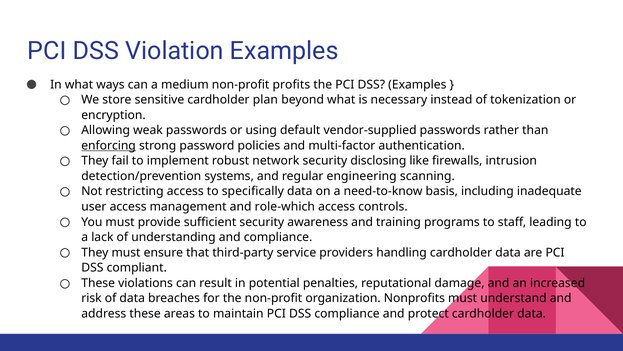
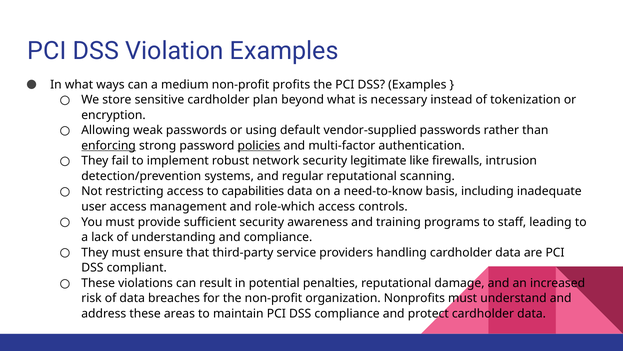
policies underline: none -> present (259, 145)
disclosing: disclosing -> legitimate (378, 161)
regular engineering: engineering -> reputational (362, 176)
specifically: specifically -> capabilities (253, 191)
